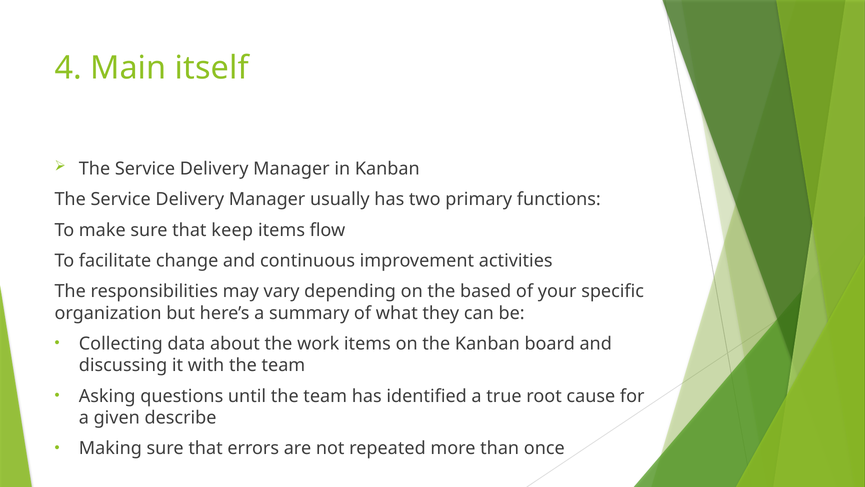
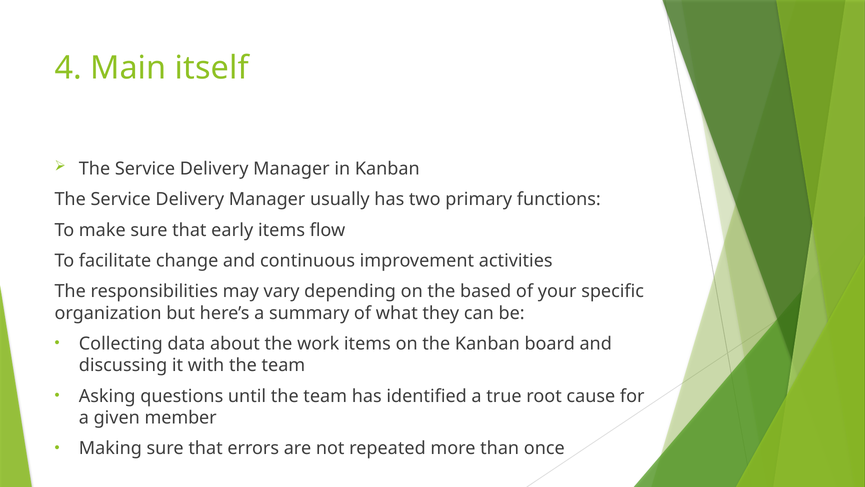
keep: keep -> early (232, 230)
describe: describe -> member (181, 417)
